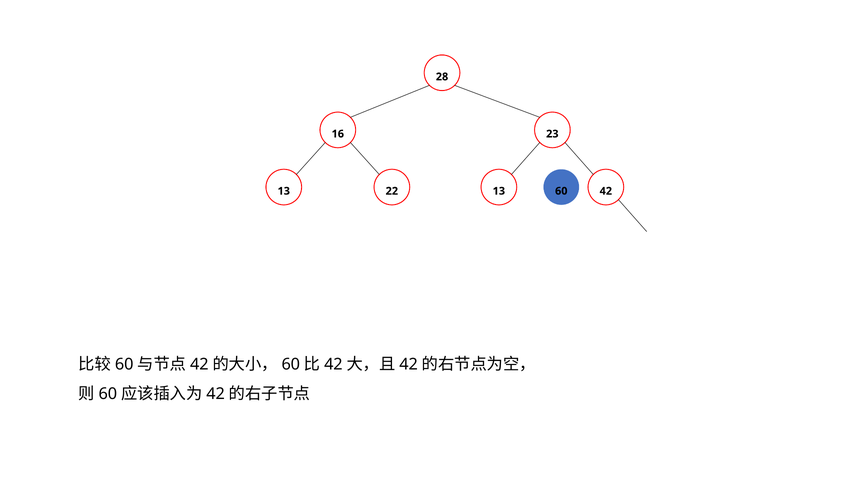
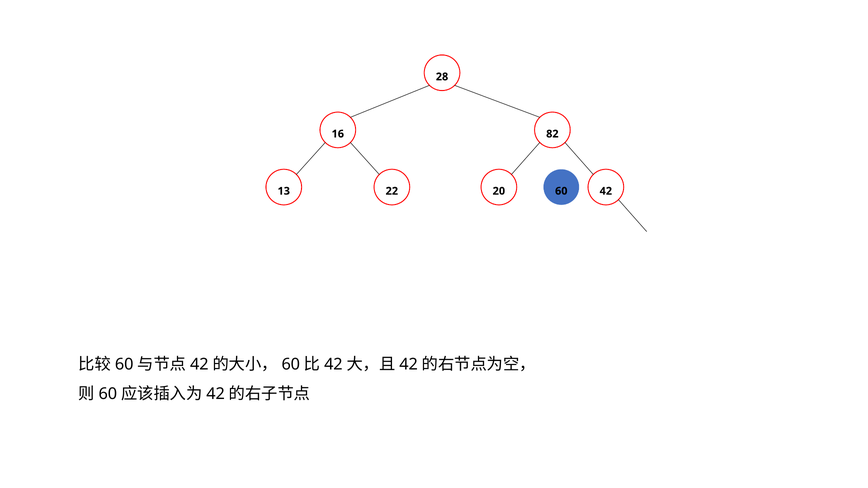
23: 23 -> 82 (552, 134)
22 13: 13 -> 20 (499, 191)
